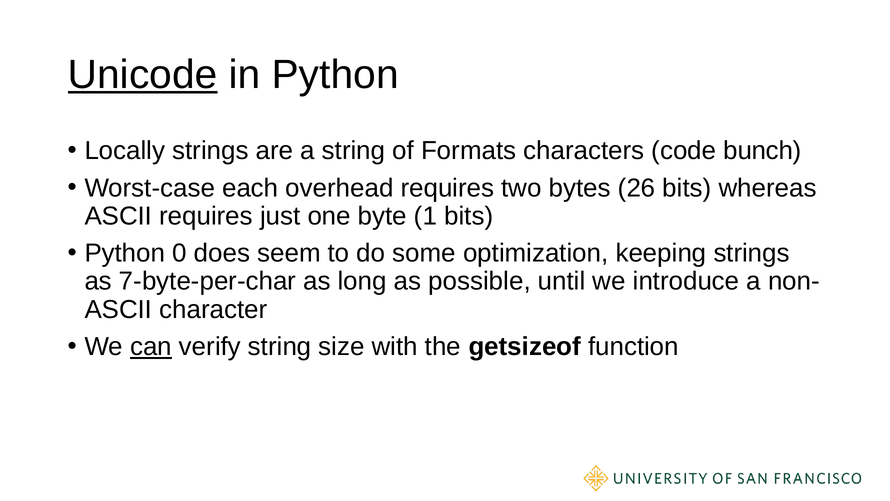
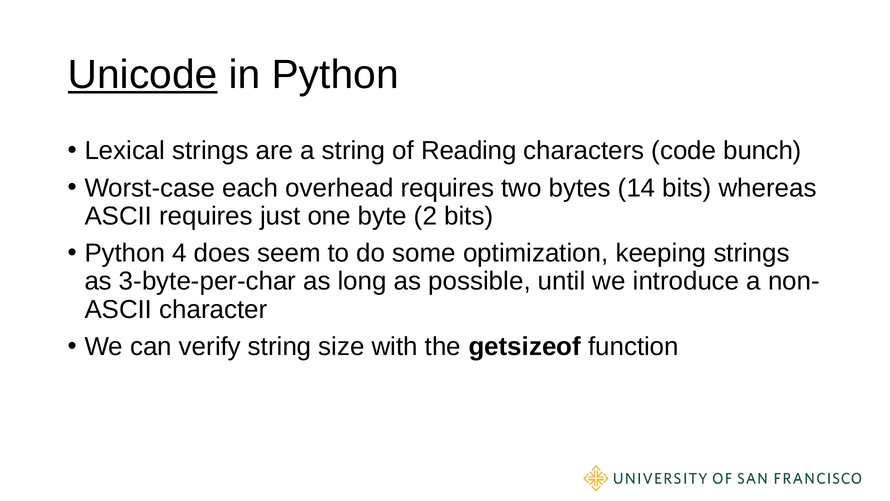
Locally: Locally -> Lexical (125, 150)
Formats: Formats -> Reading (469, 150)
26: 26 -> 14 (637, 188)
1: 1 -> 2 (426, 216)
0: 0 -> 4 (180, 253)
7-byte-per-char: 7-byte-per-char -> 3-byte-per-char (208, 281)
can underline: present -> none (151, 347)
